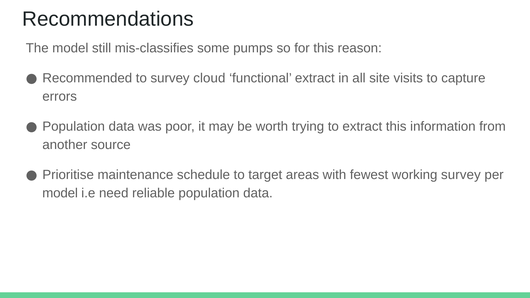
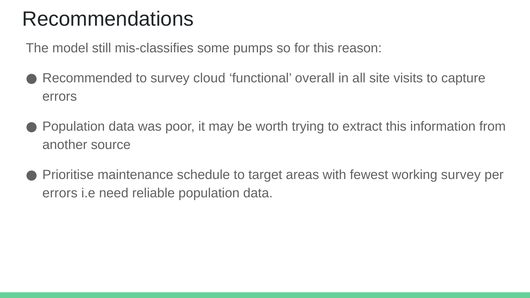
functional extract: extract -> overall (315, 78)
model: model -> errors (60, 193)
